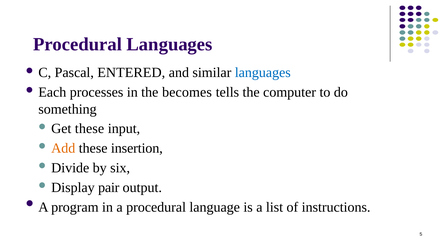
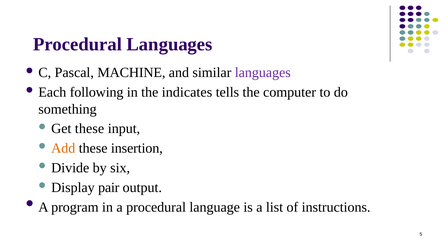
ENTERED: ENTERED -> MACHINE (131, 73)
languages colour: blue -> purple (263, 73)
processes: processes -> following (97, 92)
becomes: becomes -> indicates (187, 92)
